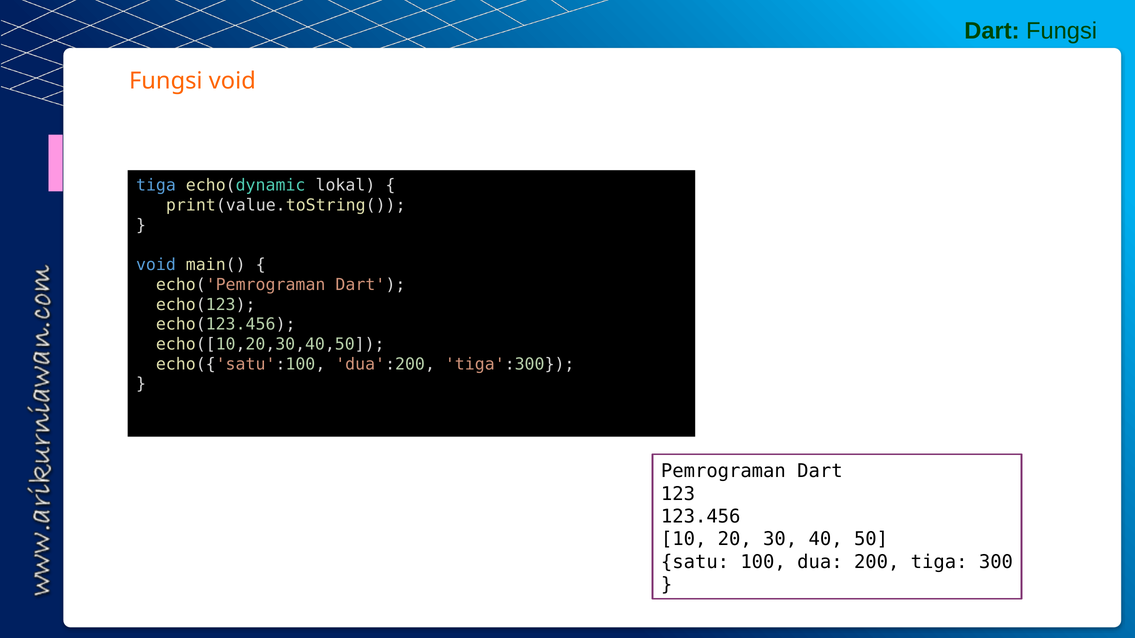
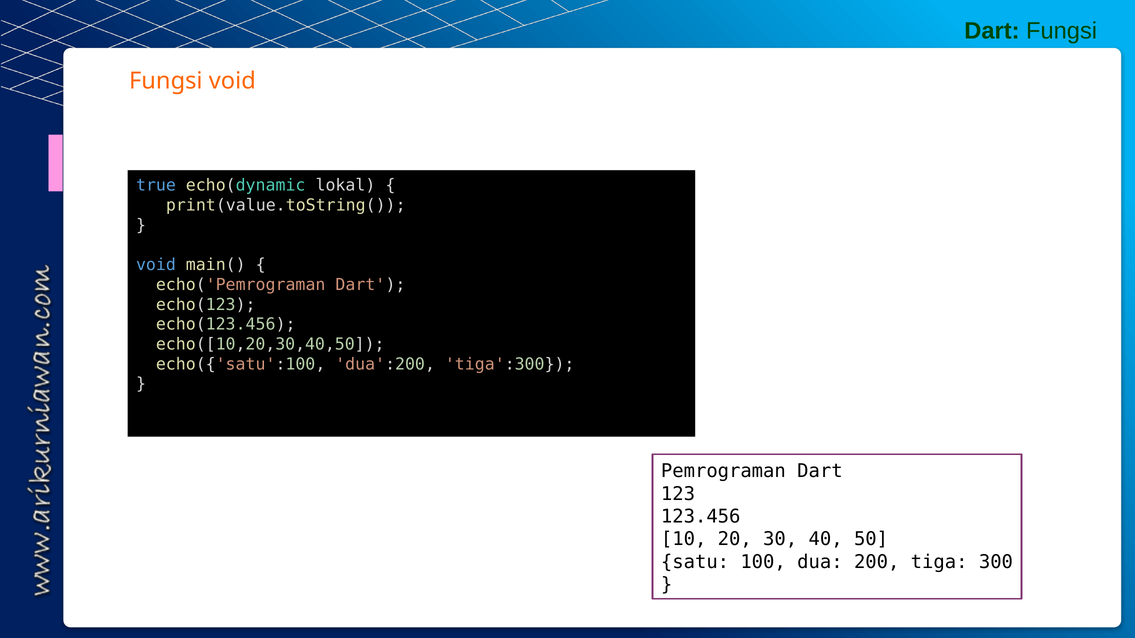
tiga: tiga -> true (156, 186)
